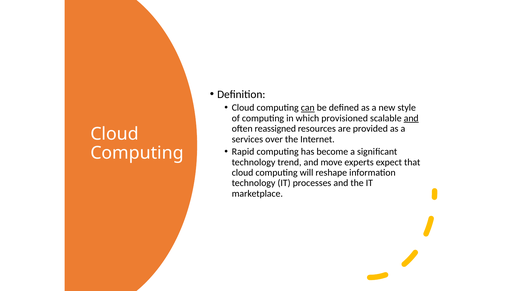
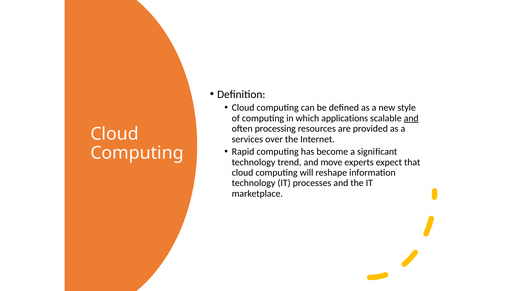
can underline: present -> none (308, 108)
provisioned: provisioned -> applications (345, 118)
reassigned: reassigned -> processing (275, 129)
